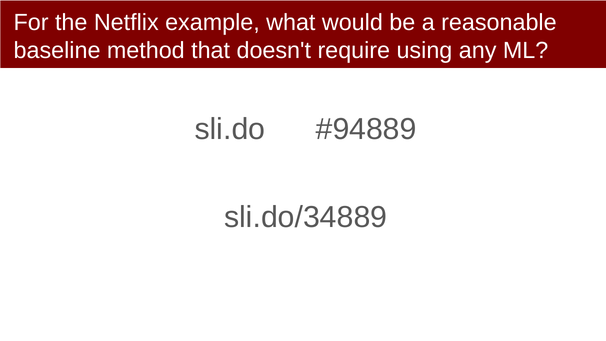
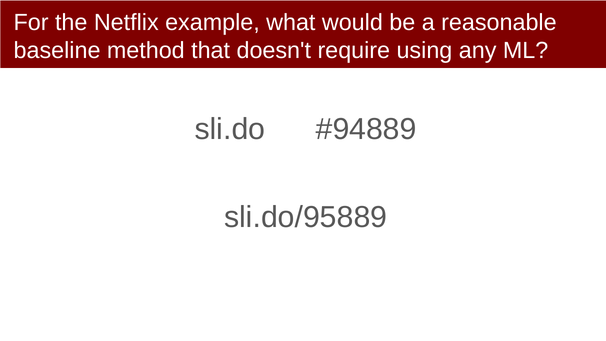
sli.do/34889: sli.do/34889 -> sli.do/95889 (306, 217)
